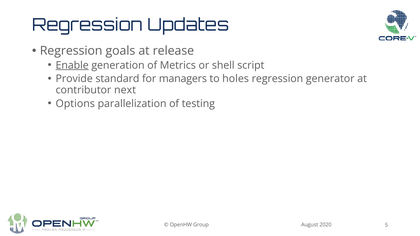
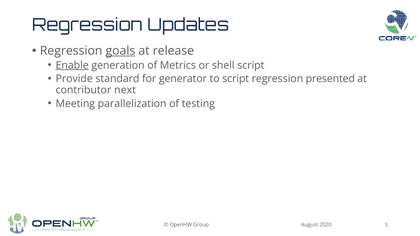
goals underline: none -> present (120, 51)
managers: managers -> generator (183, 79)
to holes: holes -> script (236, 79)
generator: generator -> presented (330, 79)
Options: Options -> Meeting (75, 104)
